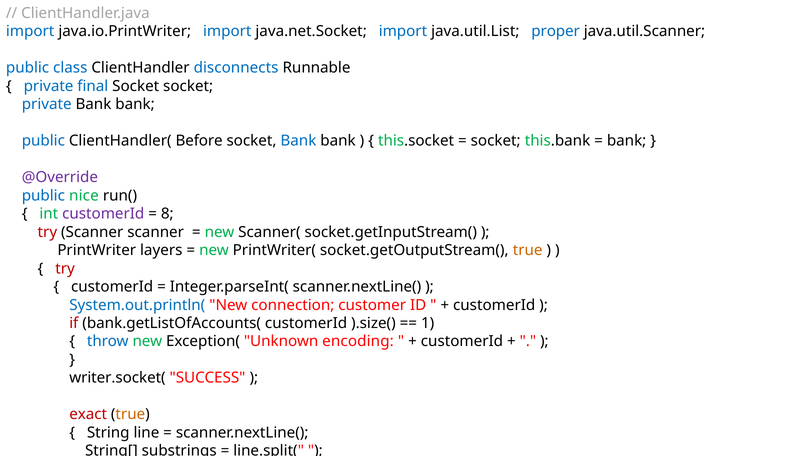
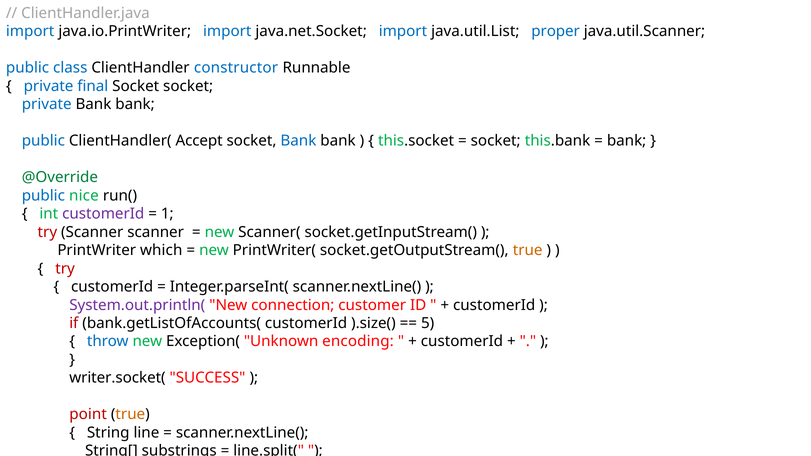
disconnects: disconnects -> constructor (236, 68)
Before: Before -> Accept (199, 141)
@Override colour: purple -> green (60, 177)
8: 8 -> 1 (167, 214)
layers: layers -> which (161, 250)
System.out.println( colour: blue -> purple (137, 305)
1: 1 -> 5 (428, 323)
exact: exact -> point (88, 415)
